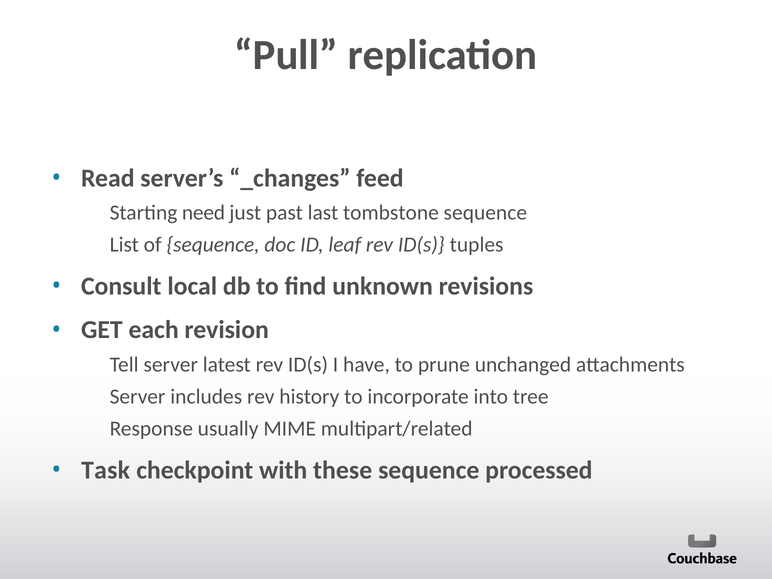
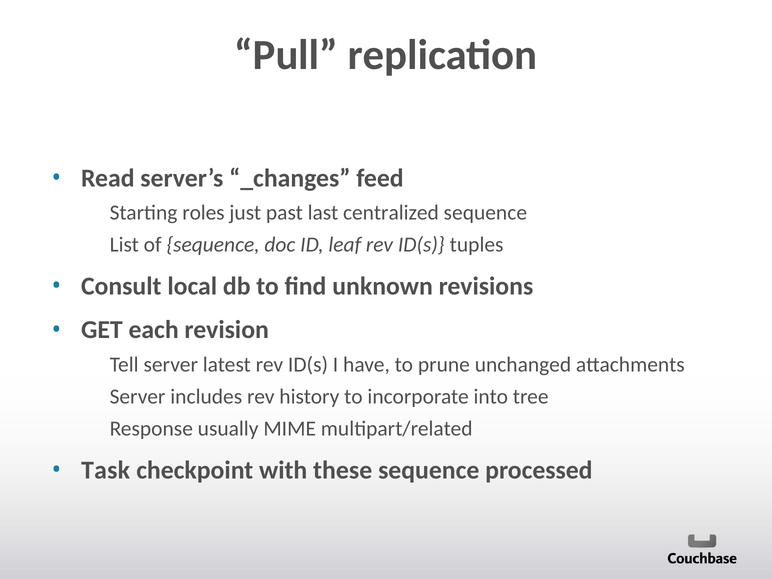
need: need -> roles (203, 213)
tombstone: tombstone -> centralized (391, 213)
